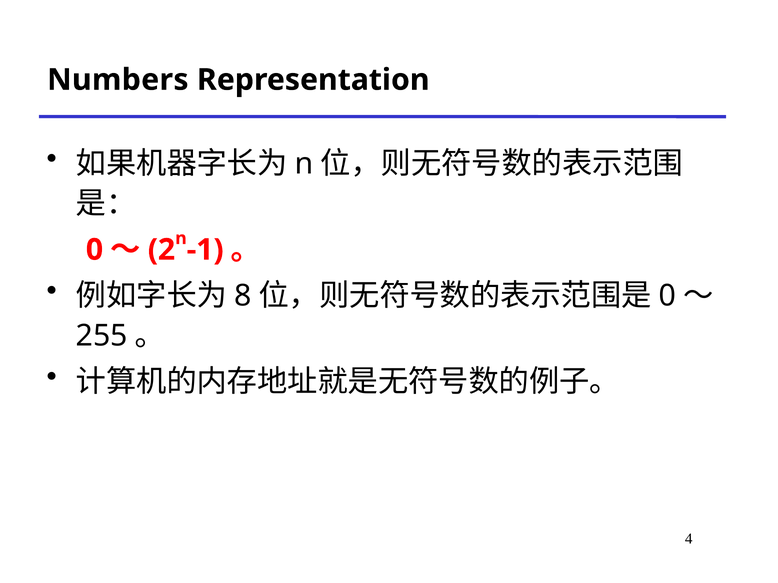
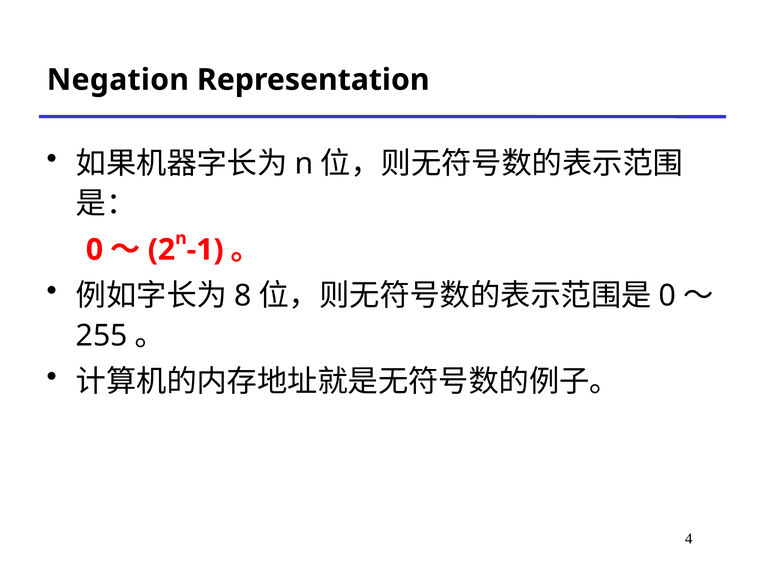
Numbers: Numbers -> Negation (118, 80)
